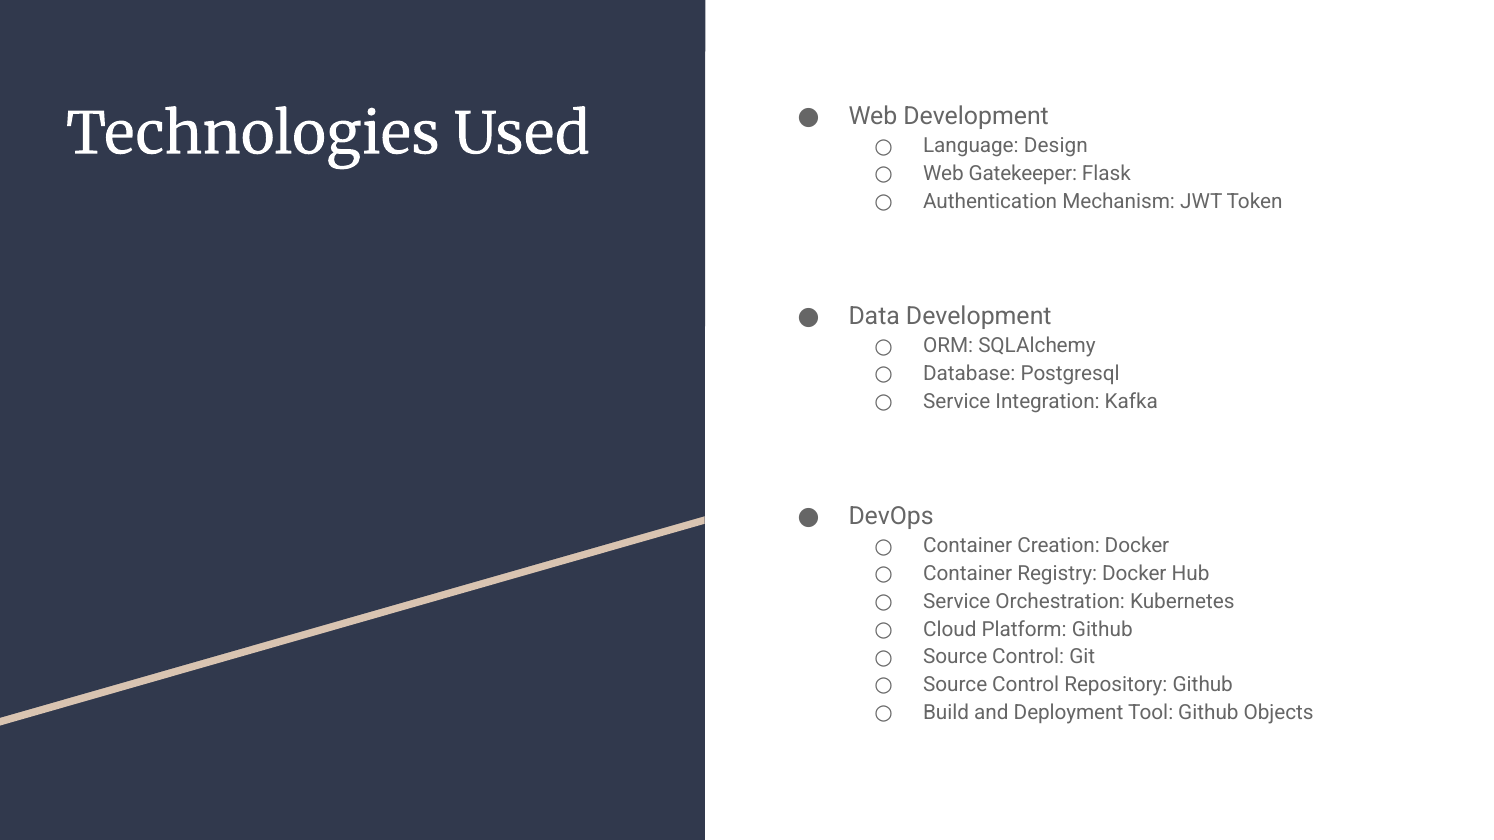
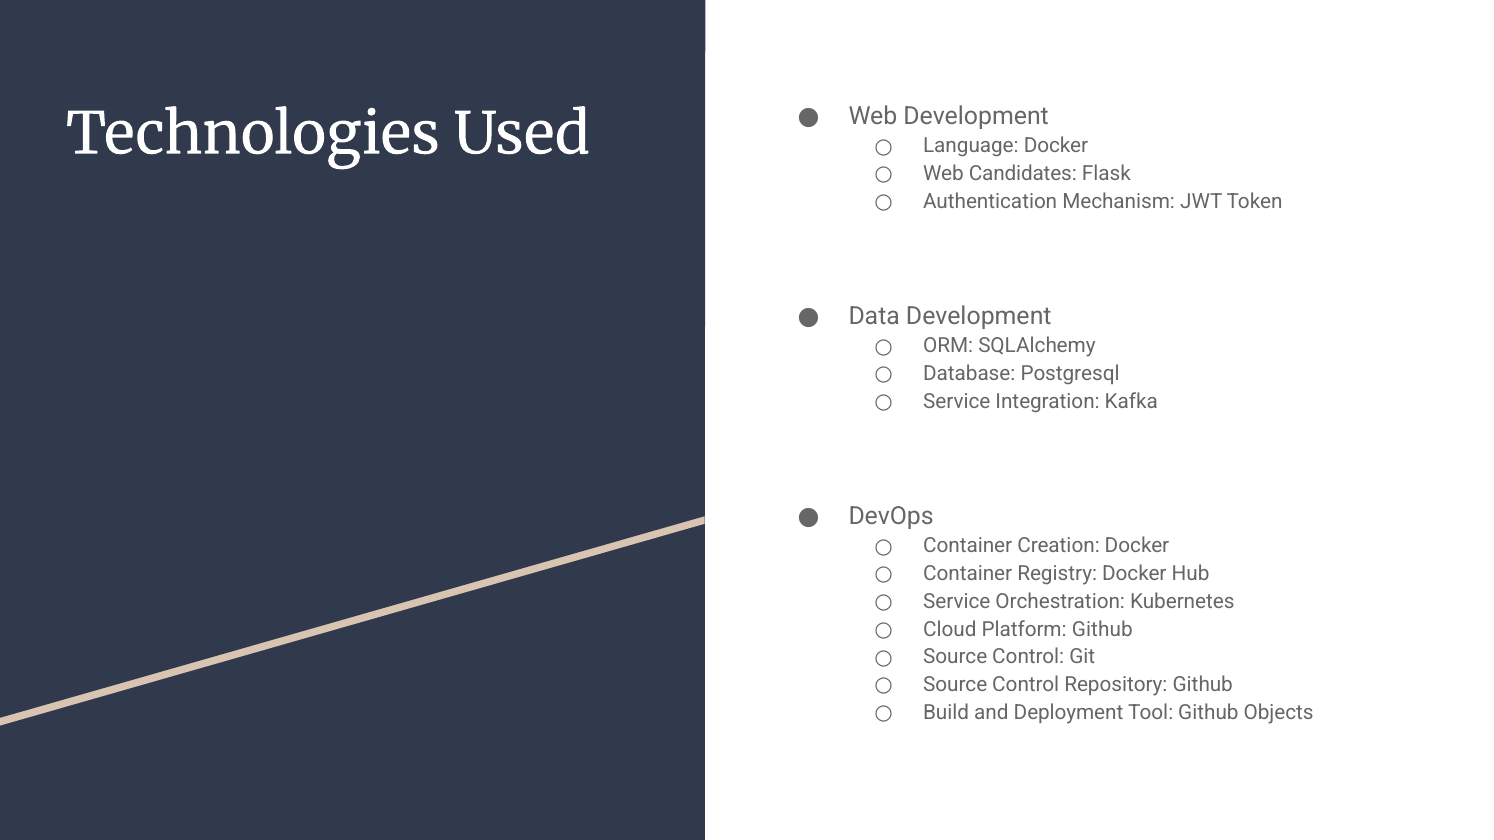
Language Design: Design -> Docker (1056, 146)
Gatekeeper: Gatekeeper -> Candidates (1023, 174)
